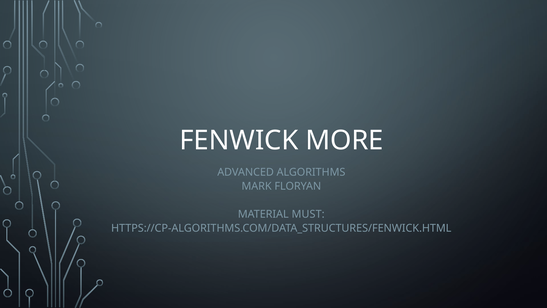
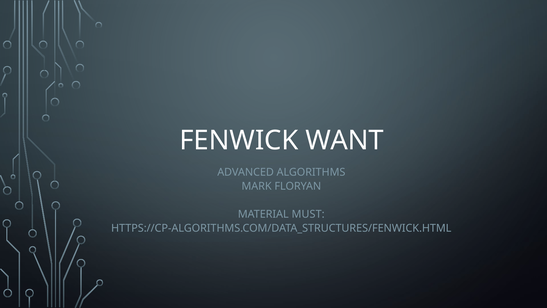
MORE: MORE -> WANT (345, 140)
